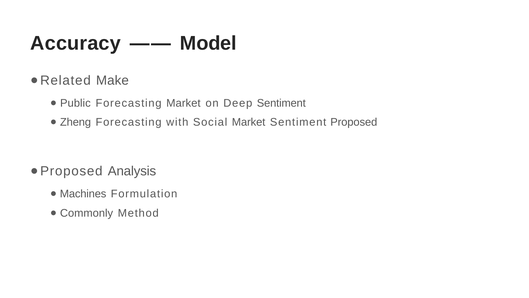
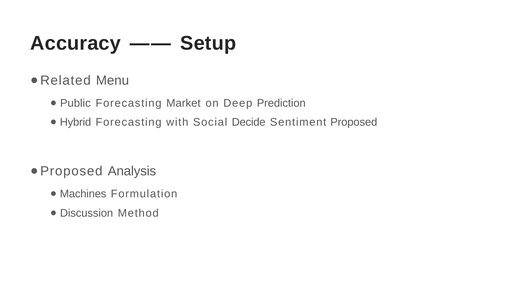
Model: Model -> Setup (208, 43)
Make: Make -> Menu (112, 80)
Deep Sentiment: Sentiment -> Prediction (281, 103)
Zheng: Zheng -> Hybrid (76, 122)
Social Market: Market -> Decide (249, 122)
Commonly: Commonly -> Discussion (87, 213)
